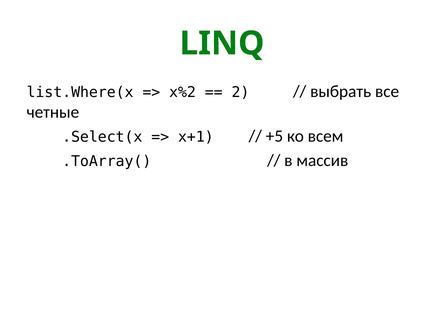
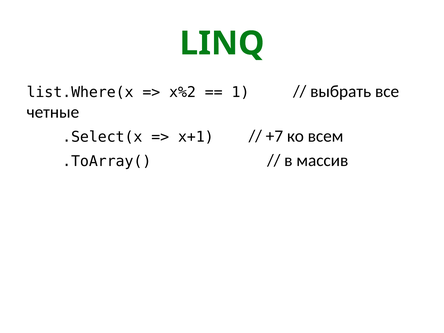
2: 2 -> 1 (240, 92)
+5: +5 -> +7 (274, 136)
